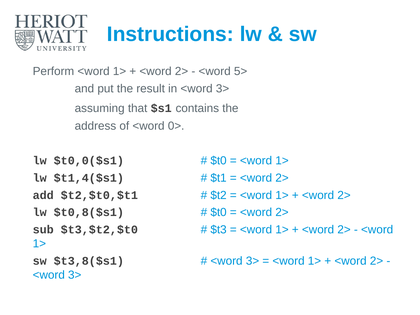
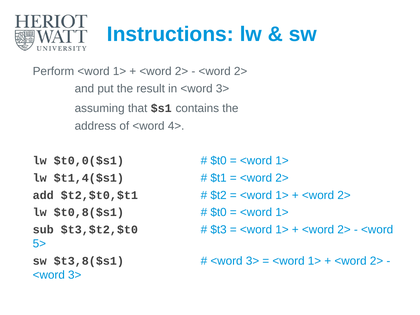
5>: 5> -> 2> (241, 71)
0>: 0> -> 4> (176, 126)
2>: 2> -> 1> (282, 212)
1>: 1> -> 5> (39, 244)
